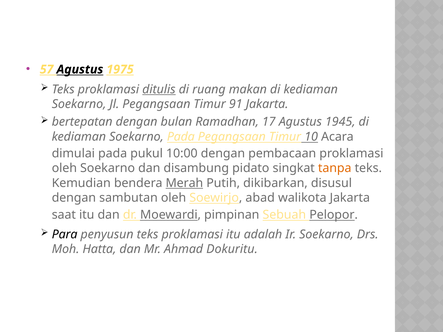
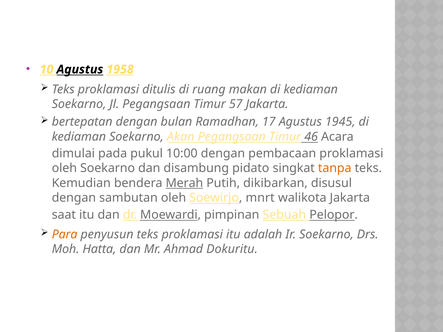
57: 57 -> 10 (47, 70)
1975: 1975 -> 1958 (120, 70)
ditulis underline: present -> none (159, 89)
91: 91 -> 57 (236, 104)
Soekarno Pada: Pada -> Akan (181, 137)
10: 10 -> 46 (311, 137)
abad: abad -> mnrt (260, 198)
Para colour: black -> orange (65, 235)
